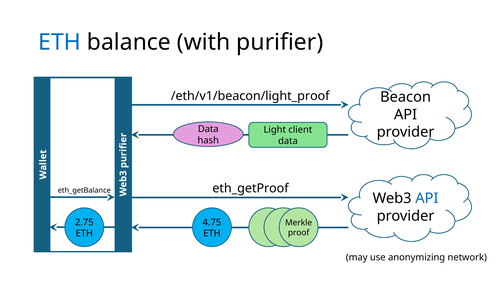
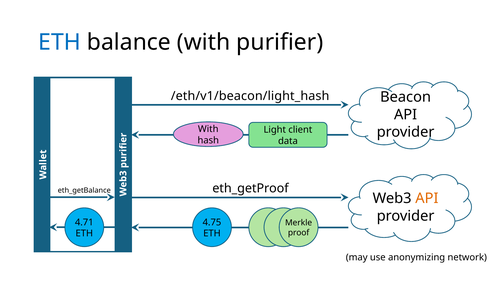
/eth/v1/beacon/light_proof: /eth/v1/beacon/light_proof -> /eth/v1/beacon/light_hash (250, 96)
Data: Data -> With (208, 129)
API colour: blue -> orange (427, 199)
2.75: 2.75 -> 4.71 (84, 223)
